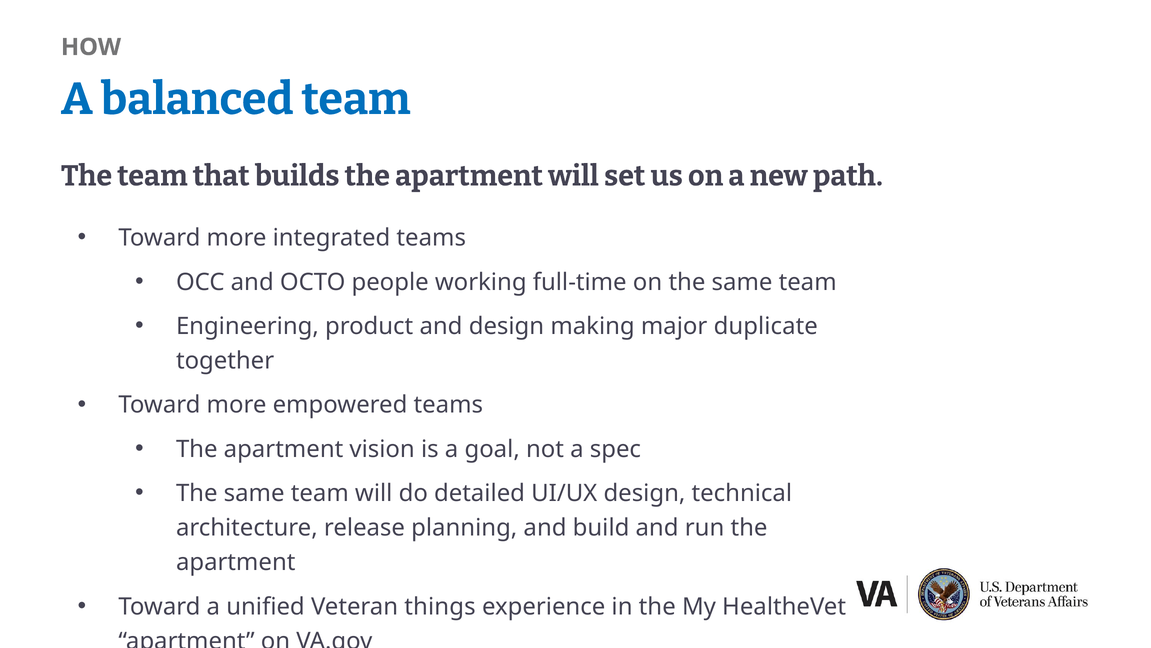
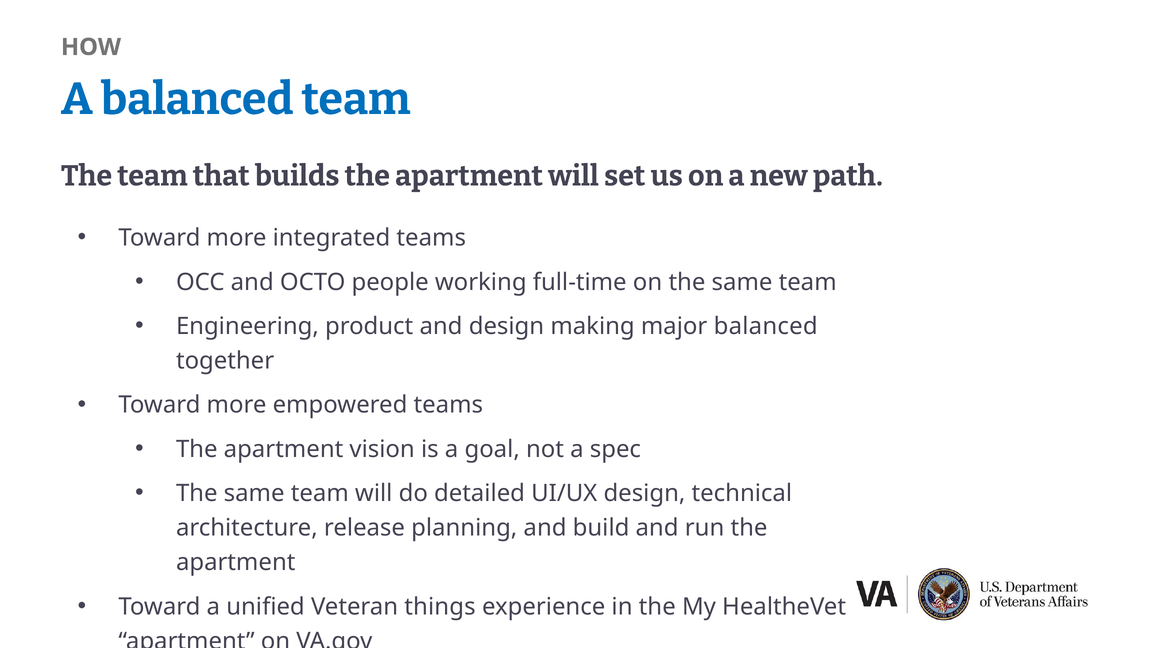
major duplicate: duplicate -> balanced (766, 326)
